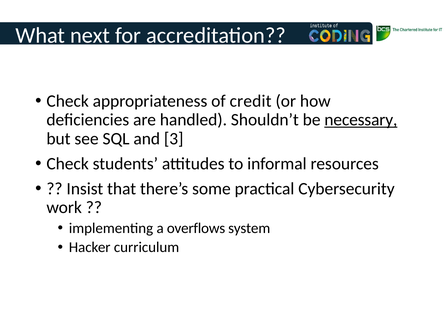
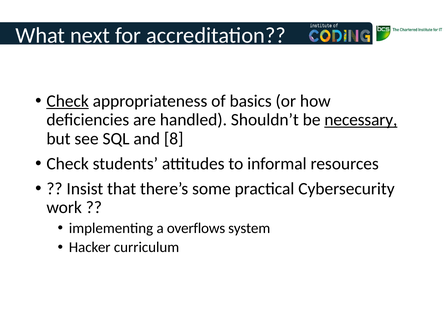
Check underline: none -> present (68, 101)
credit: credit -> basics (251, 101)
3: 3 -> 8 (174, 139)
